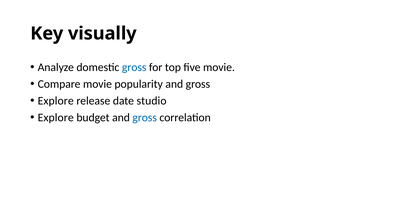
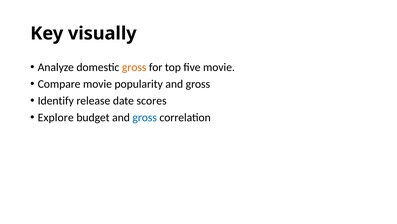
gross colour: blue -> orange (134, 67)
Explore: Explore -> Identify (56, 100)
studio: studio -> scores (152, 100)
